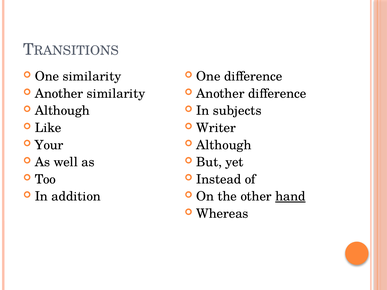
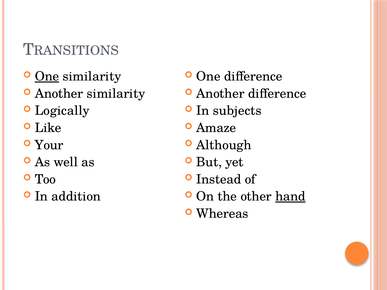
One underline: none -> present (47, 77)
Although: Although -> Logically (62, 111)
Writer: Writer -> Amaze (216, 128)
